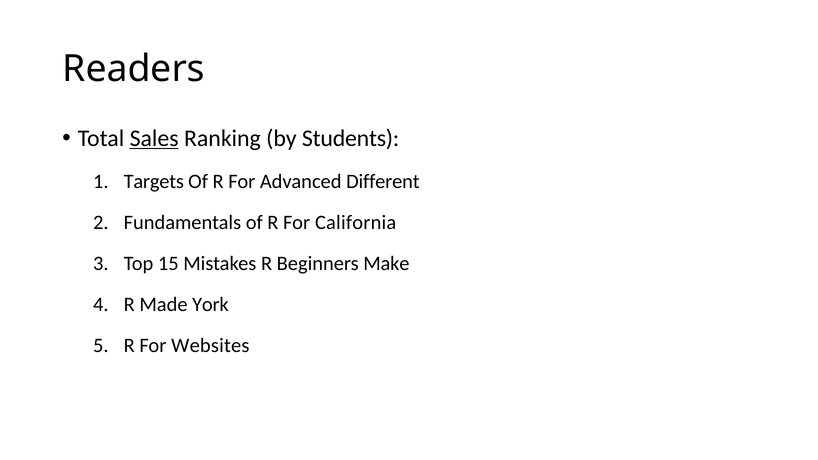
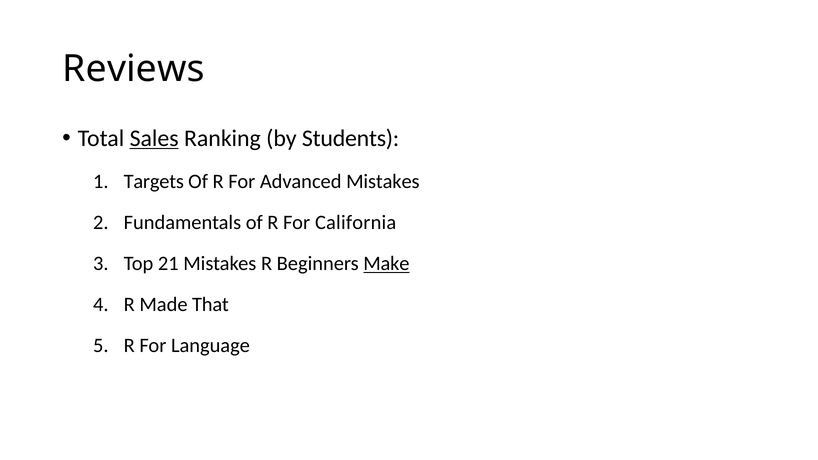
Readers: Readers -> Reviews (134, 69)
Advanced Different: Different -> Mistakes (383, 182)
15: 15 -> 21 (168, 264)
Make underline: none -> present (386, 264)
York: York -> That (210, 305)
Websites: Websites -> Language (210, 346)
